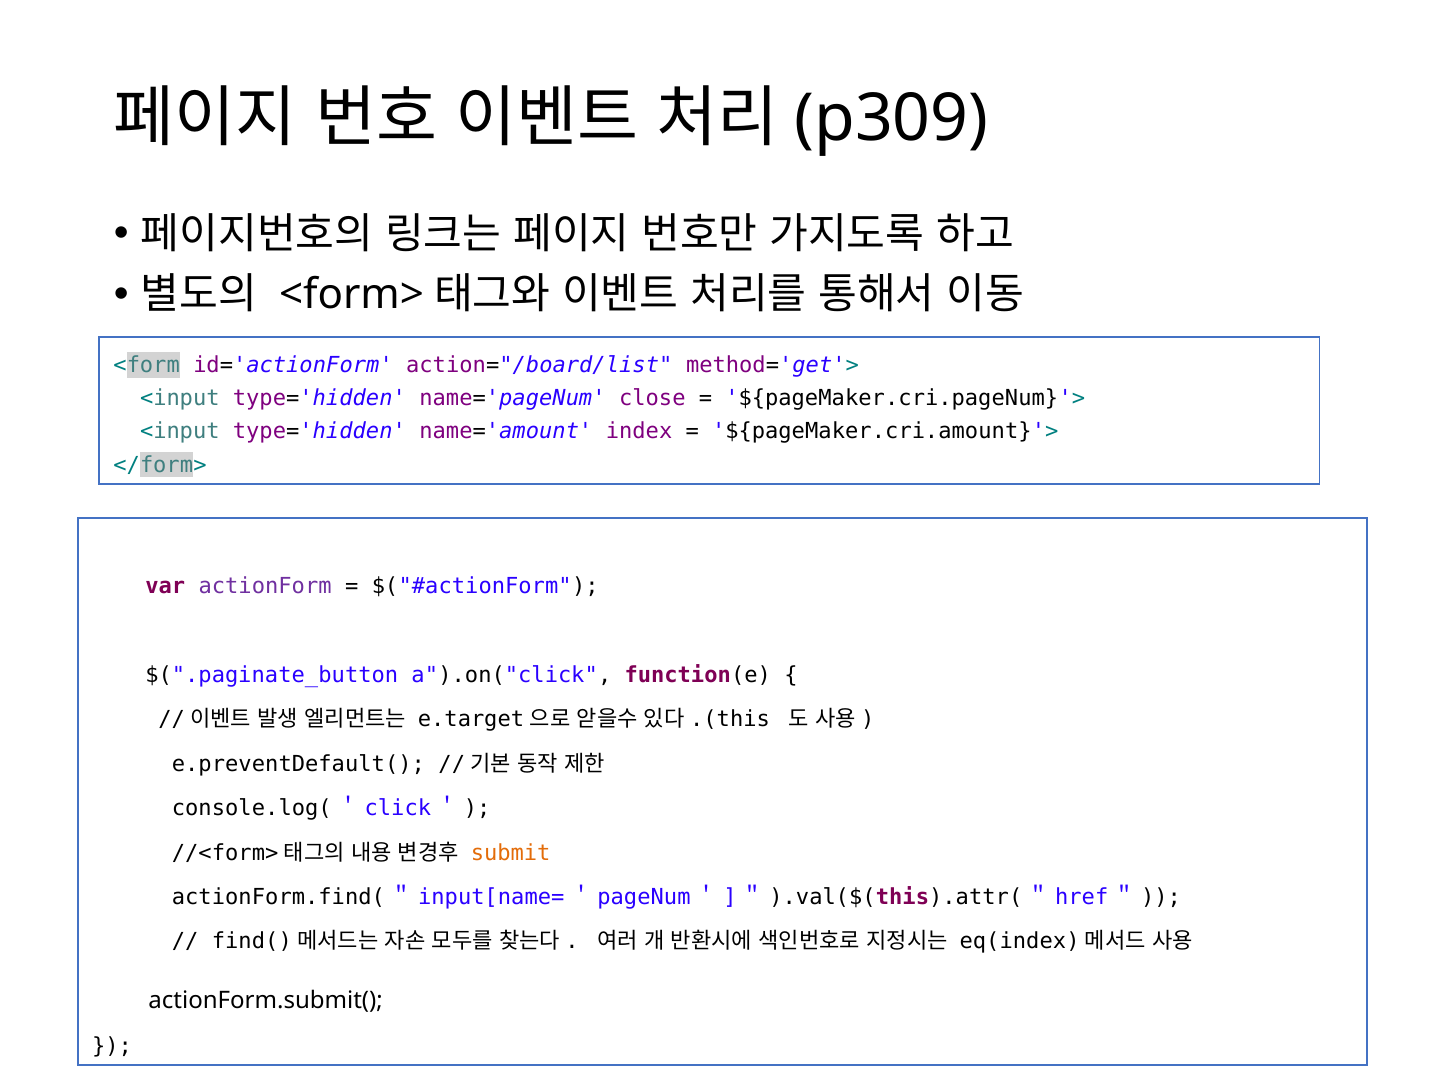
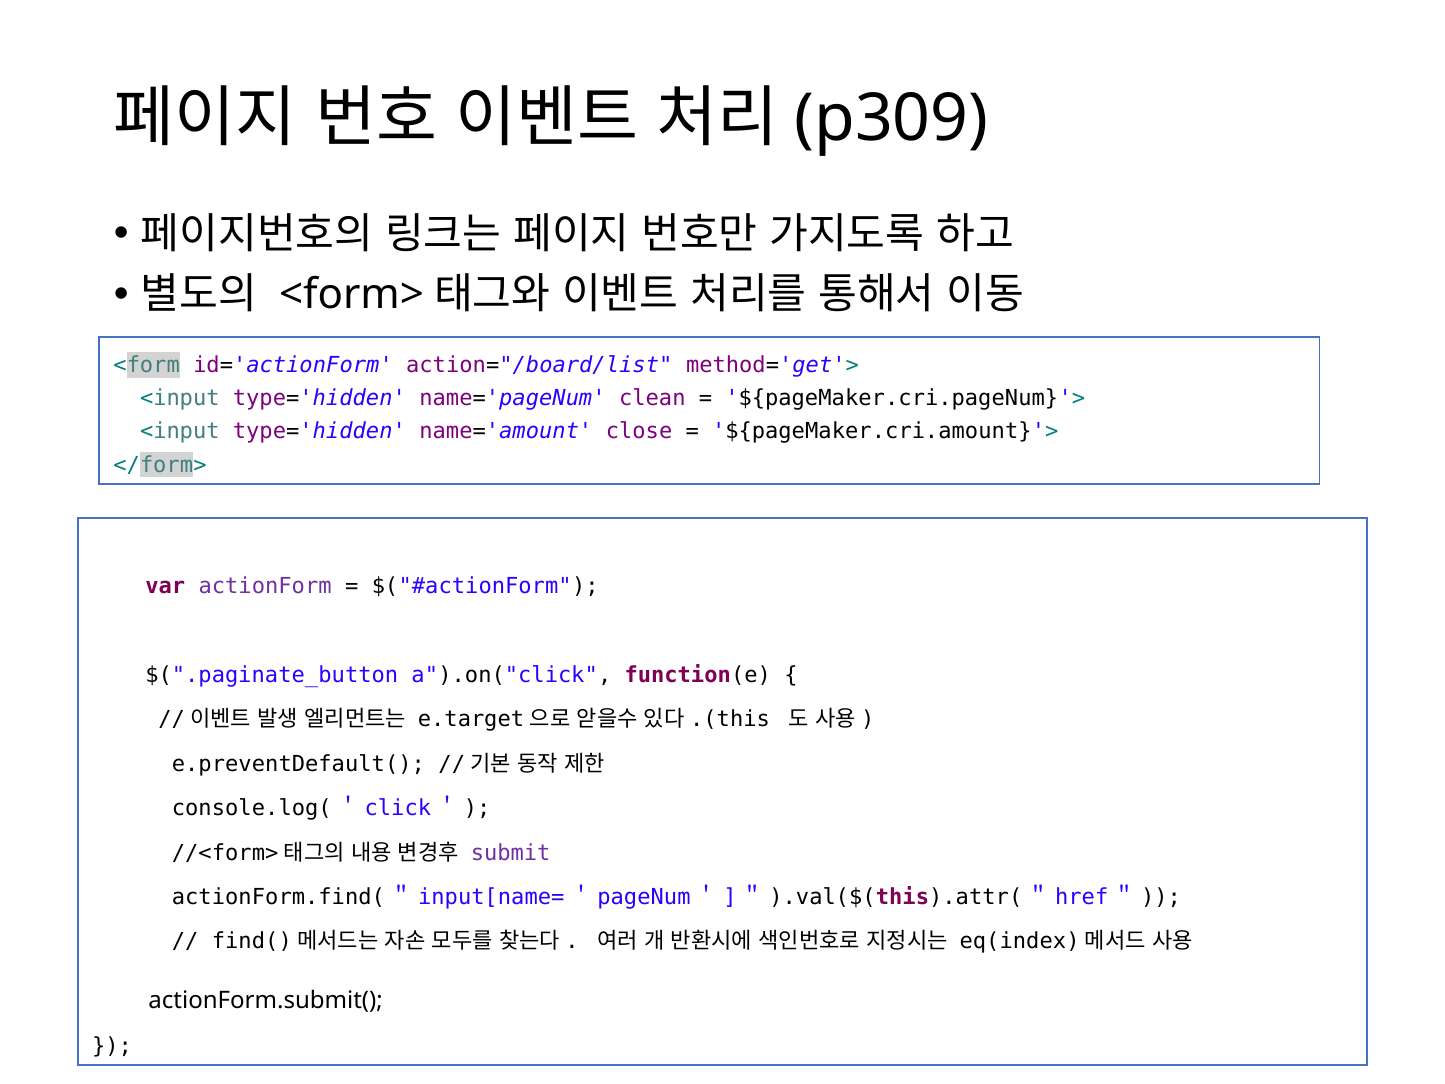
close: close -> clean (652, 398)
index: index -> close (639, 432)
submit colour: orange -> purple (511, 853)
